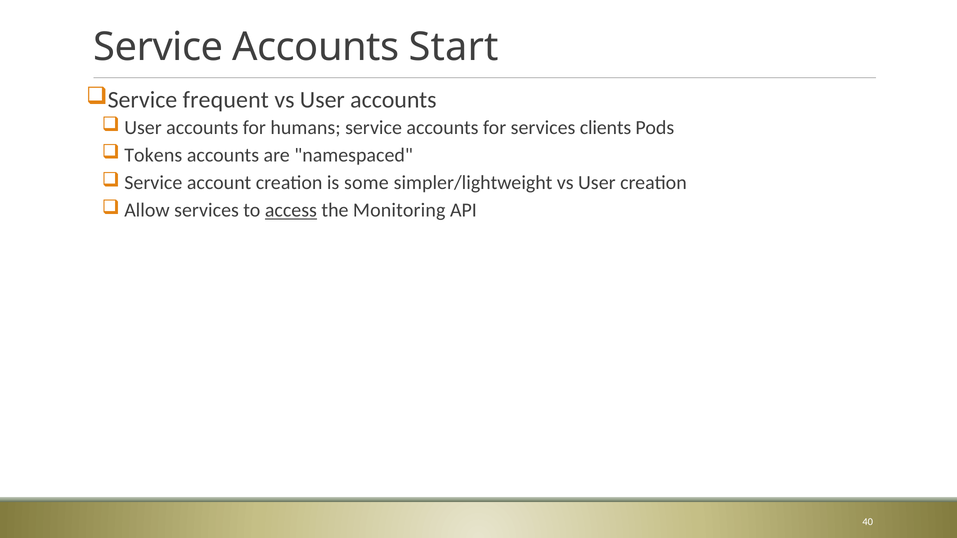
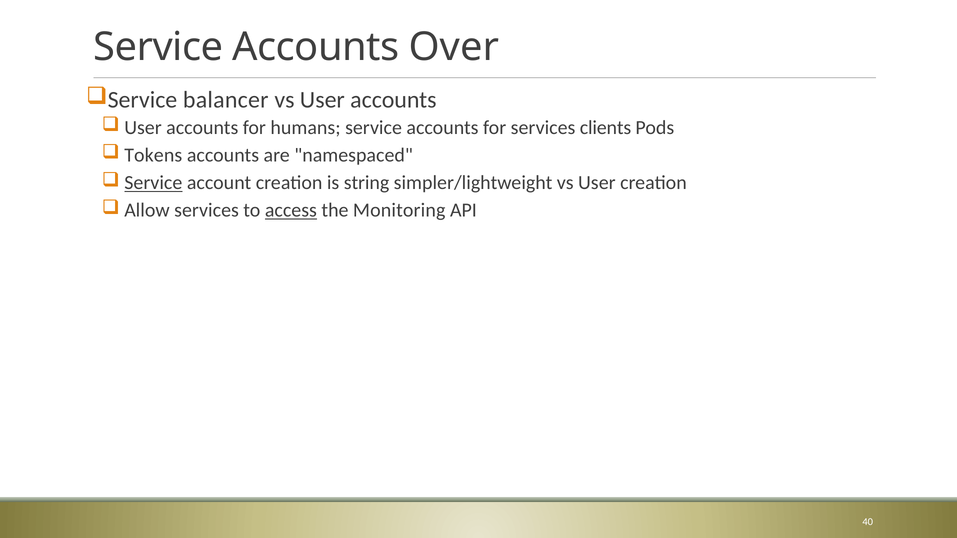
Start: Start -> Over (454, 47)
frequent: frequent -> balancer (226, 100)
Service underline: none -> present (153, 183)
some: some -> string (367, 183)
